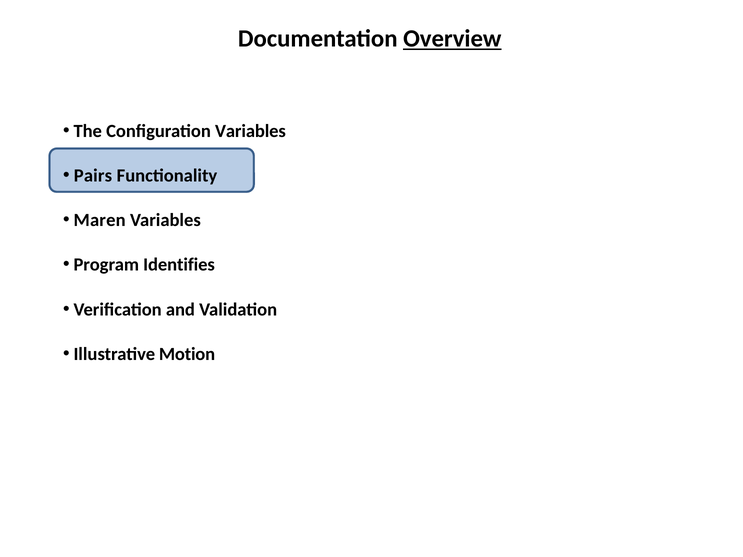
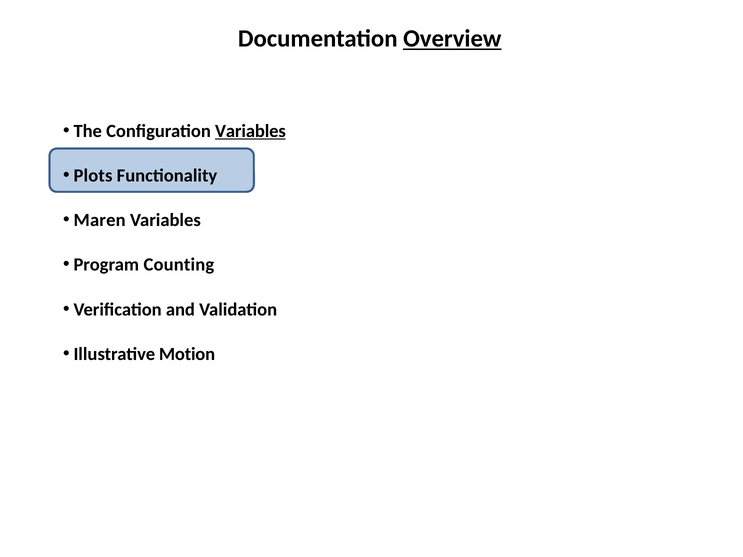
Variables underline: none -> present (250, 131)
Pairs: Pairs -> Plots (93, 176)
Identifies: Identifies -> Counting (179, 265)
